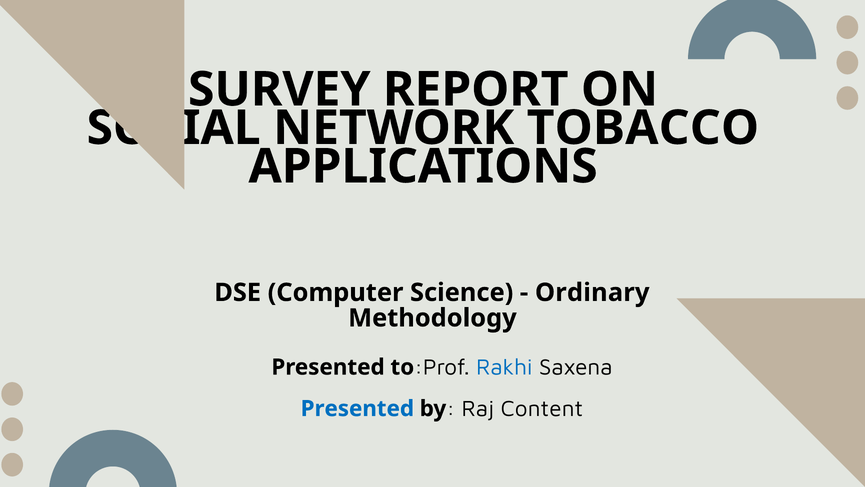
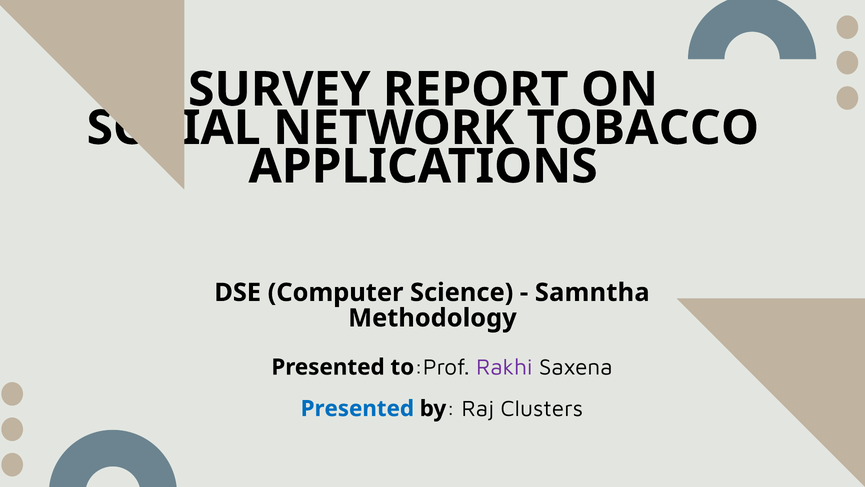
Ordinary: Ordinary -> Samntha (592, 292)
Rakhi colour: blue -> purple (504, 367)
Content: Content -> Clusters (542, 408)
